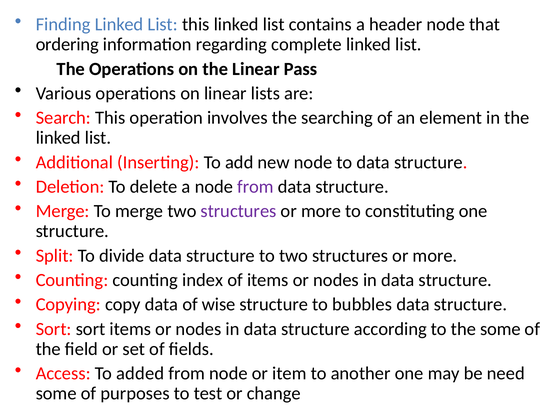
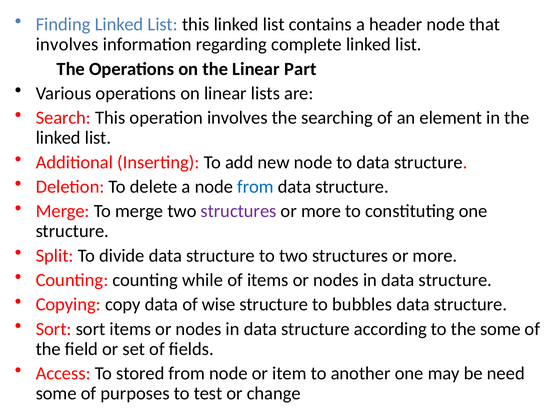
ordering: ordering -> involves (67, 44)
Pass: Pass -> Part (300, 69)
from colour: purple -> blue (256, 187)
index: index -> while (203, 280)
added: added -> stored (140, 373)
